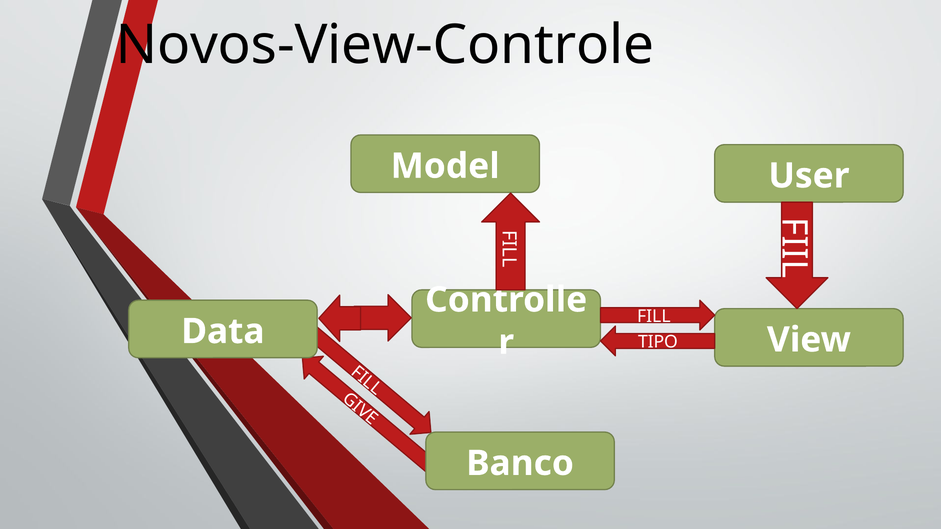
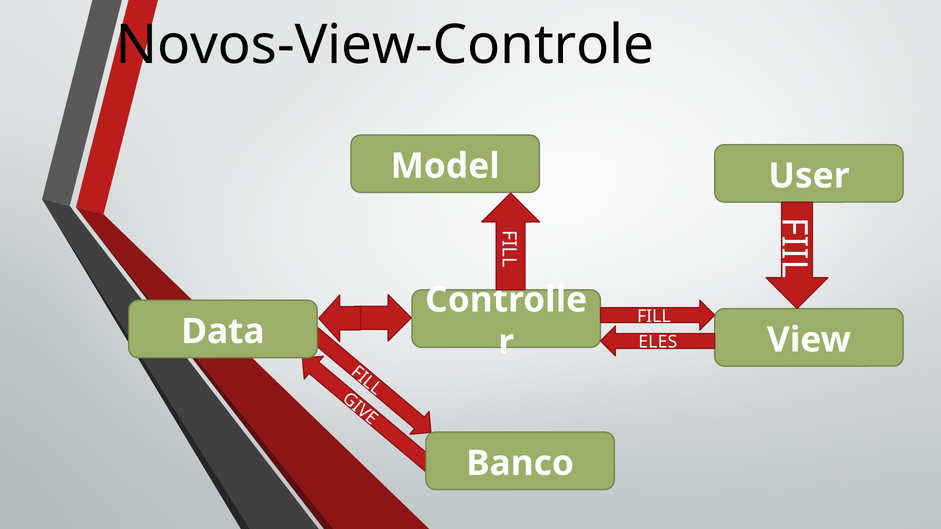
TIPO: TIPO -> ELES (658, 342)
